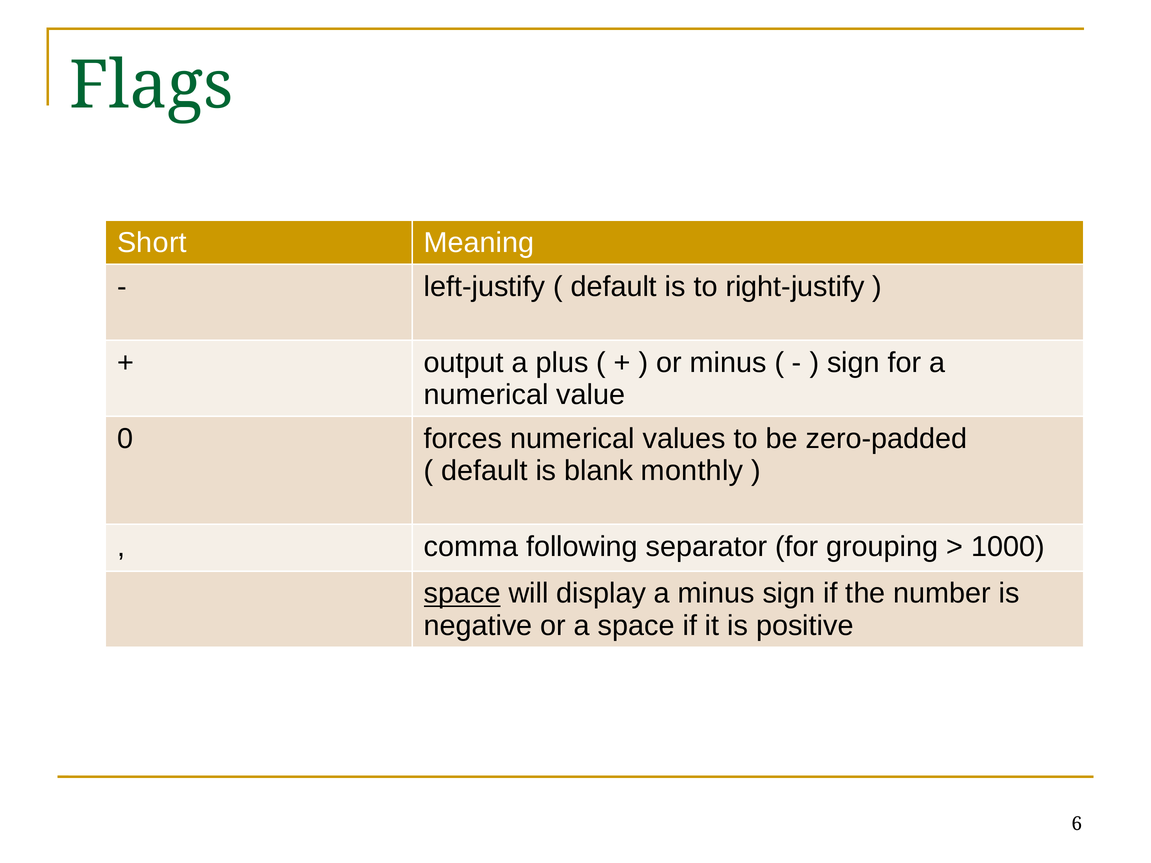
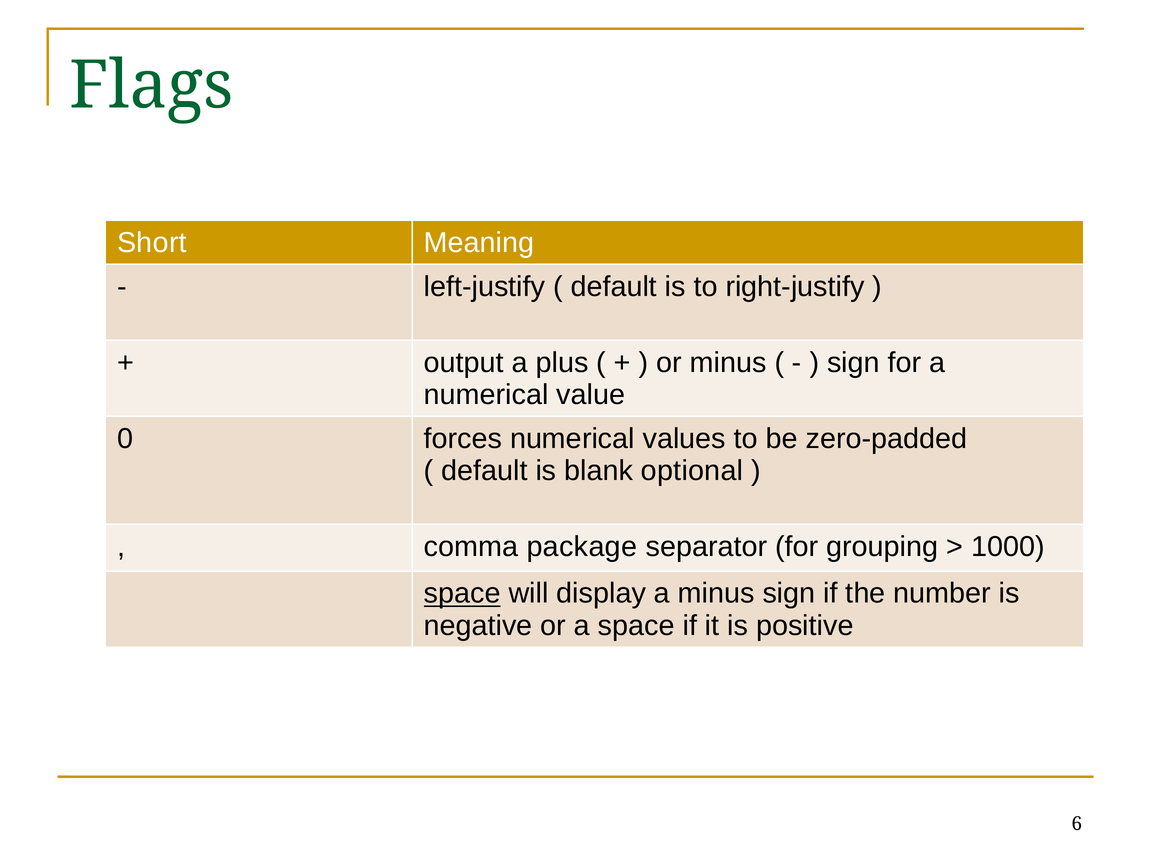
monthly: monthly -> optional (692, 471)
following: following -> package (582, 547)
